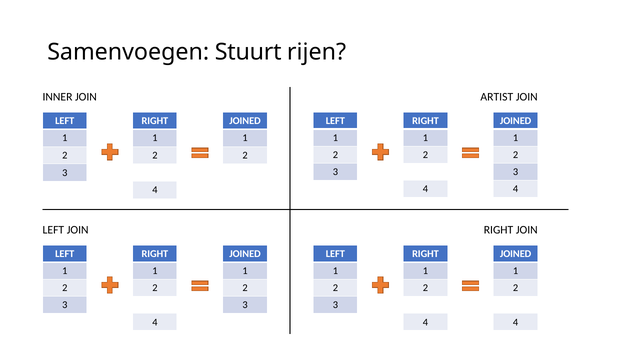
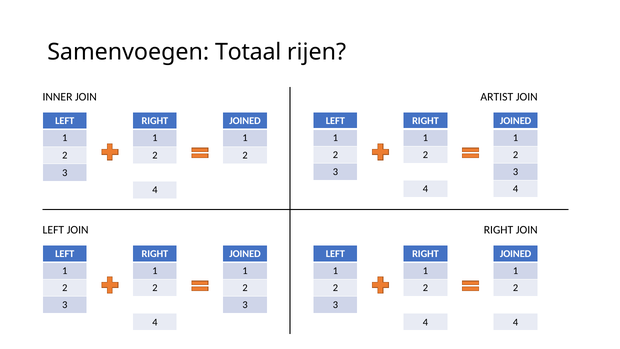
Stuurt: Stuurt -> Totaal (248, 52)
